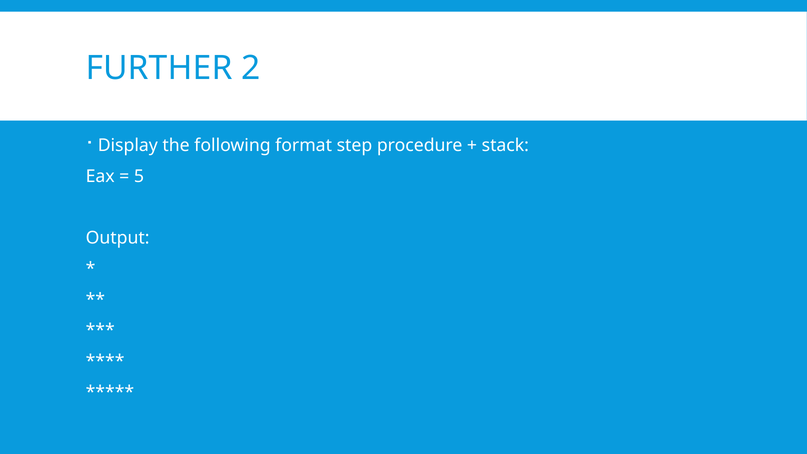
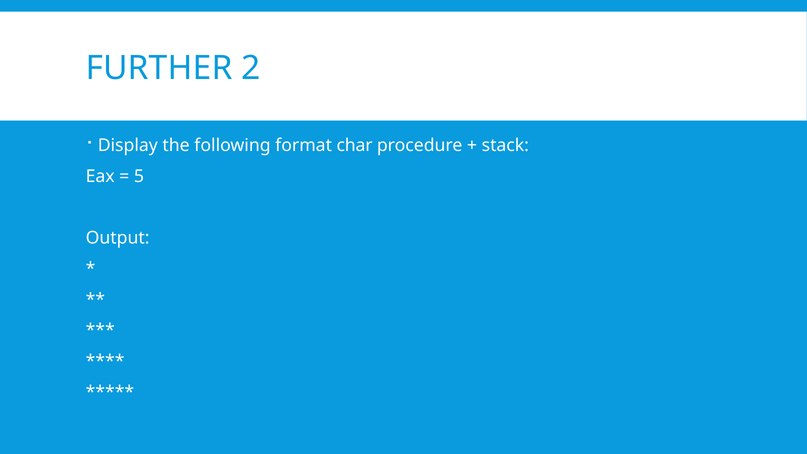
step: step -> char (355, 146)
